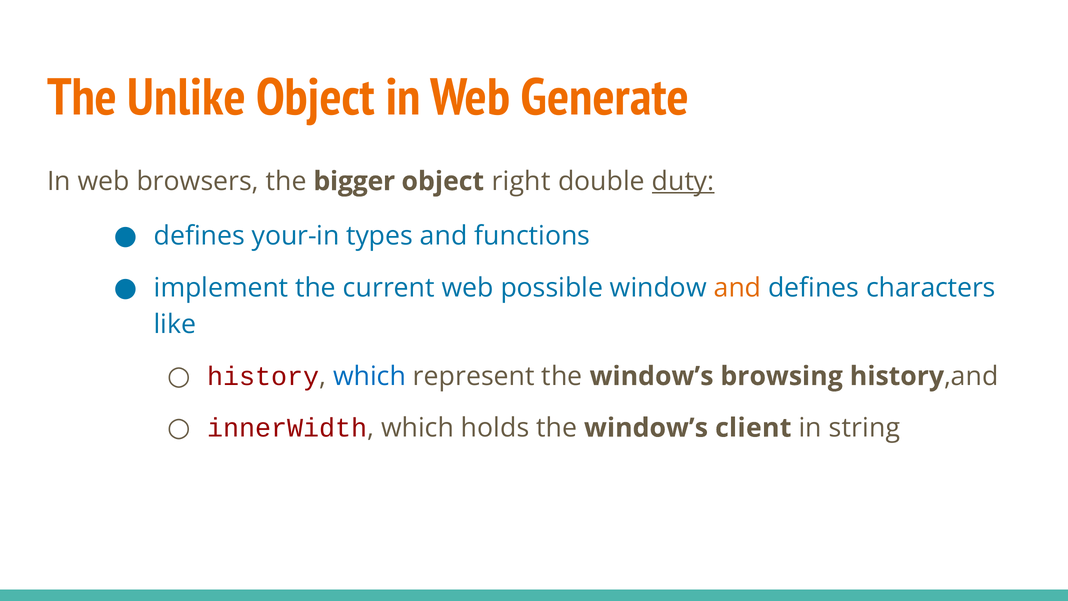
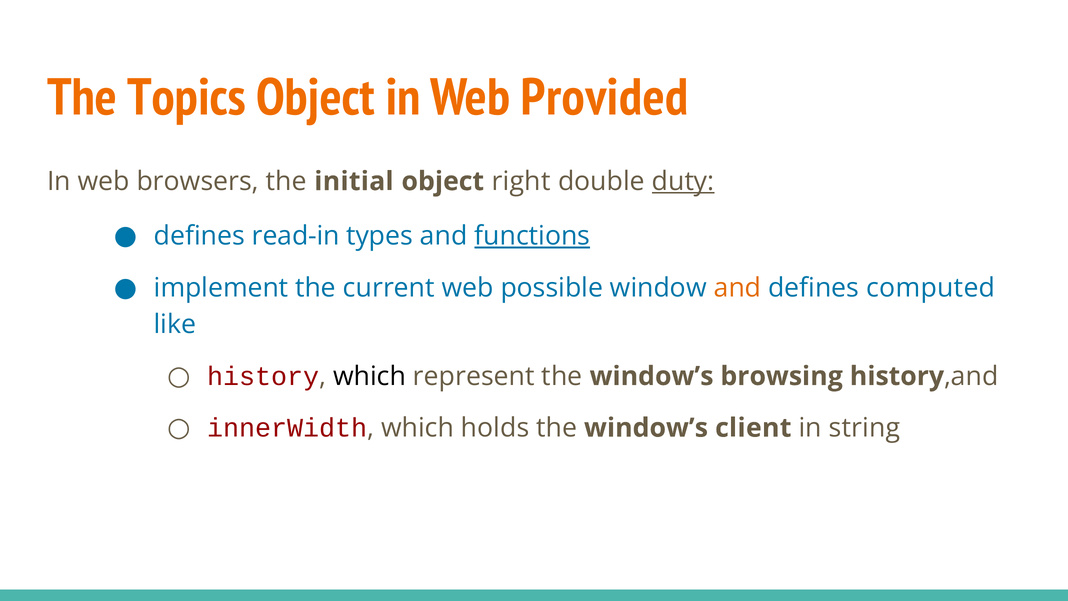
Unlike: Unlike -> Topics (187, 97)
Generate: Generate -> Provided (605, 97)
bigger: bigger -> initial (354, 181)
your-in: your-in -> read-in (296, 236)
functions underline: none -> present (532, 236)
characters: characters -> computed (931, 288)
which colour: blue -> black (370, 376)
